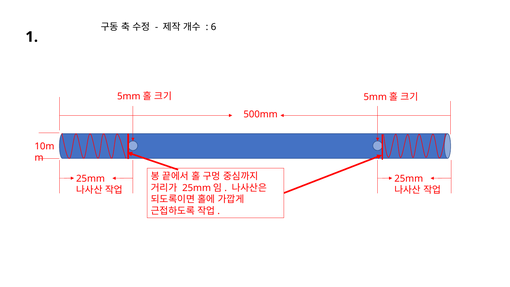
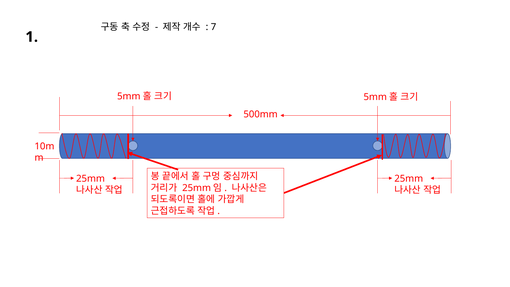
6: 6 -> 7 (213, 27)
